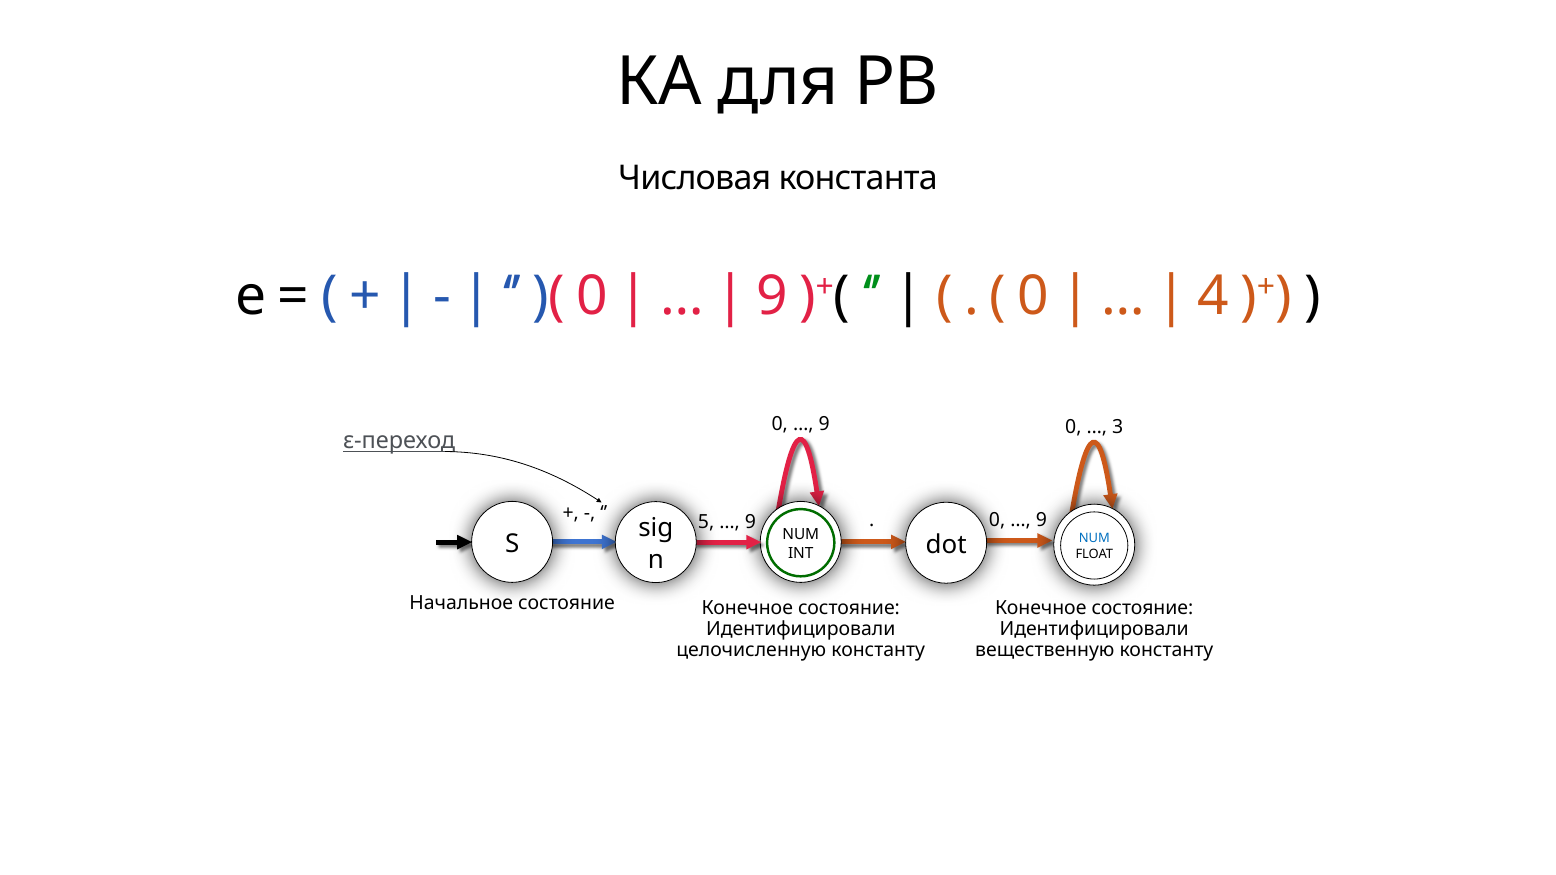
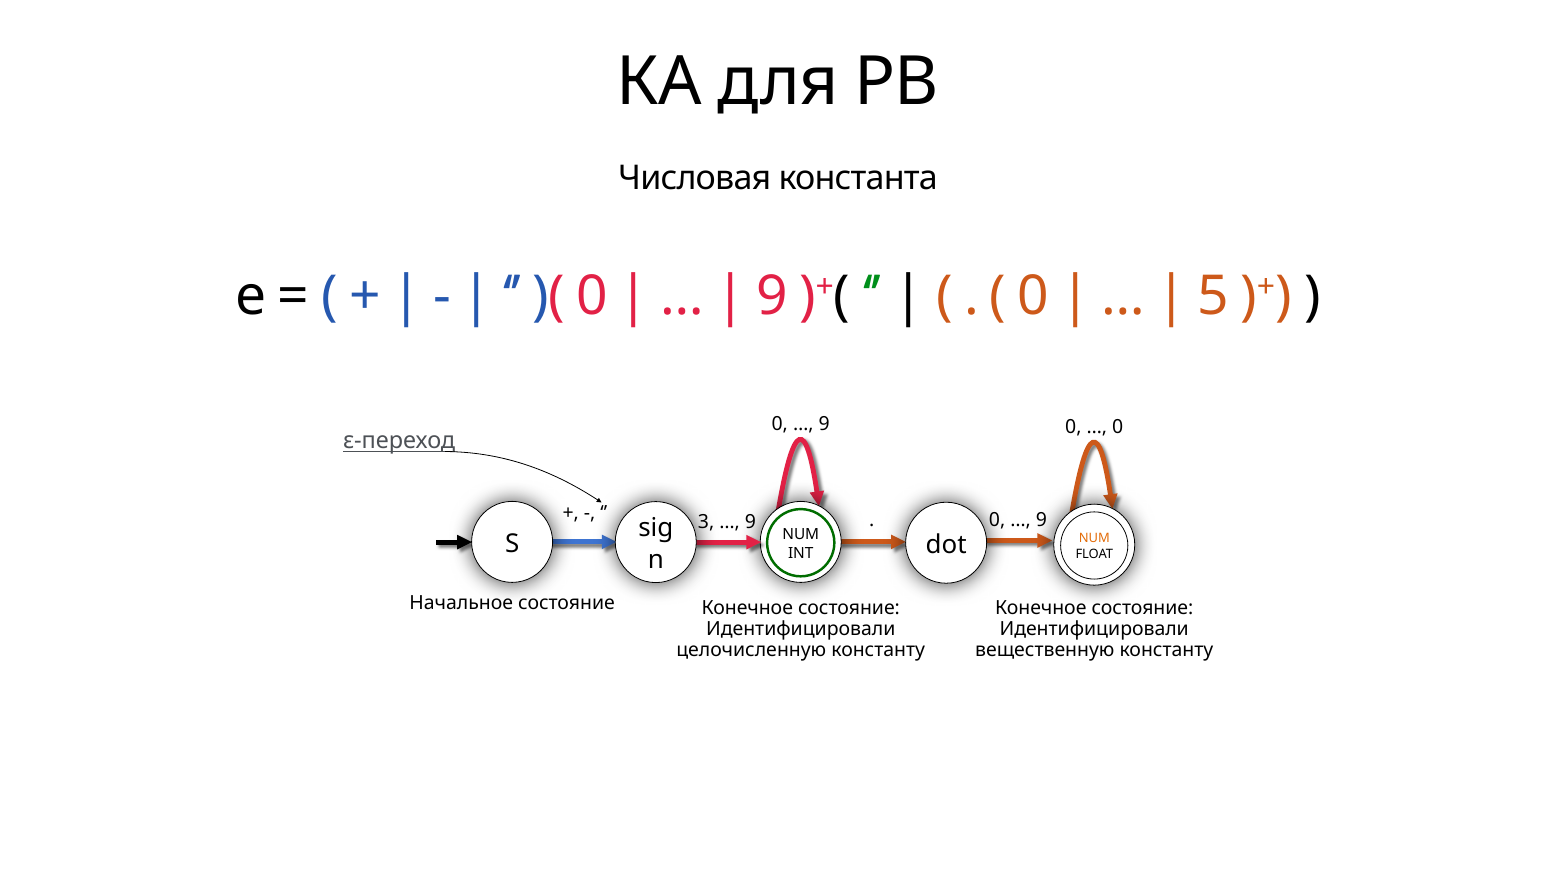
4: 4 -> 5 (1213, 296)
3: 3 -> 0 (1118, 427)
5: 5 -> 3 (706, 522)
NUM colour: blue -> orange (1094, 539)
